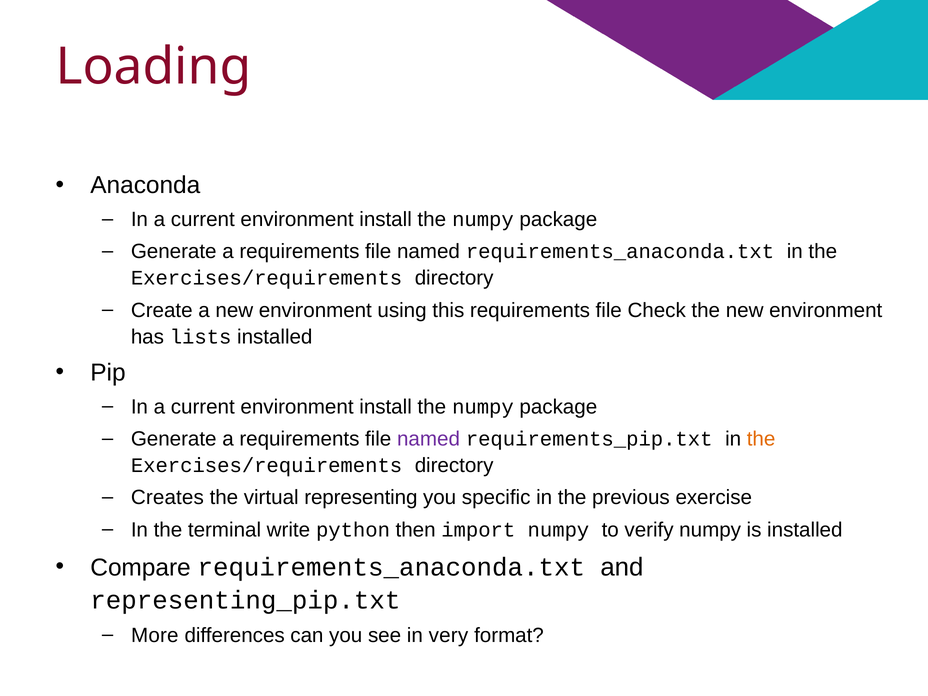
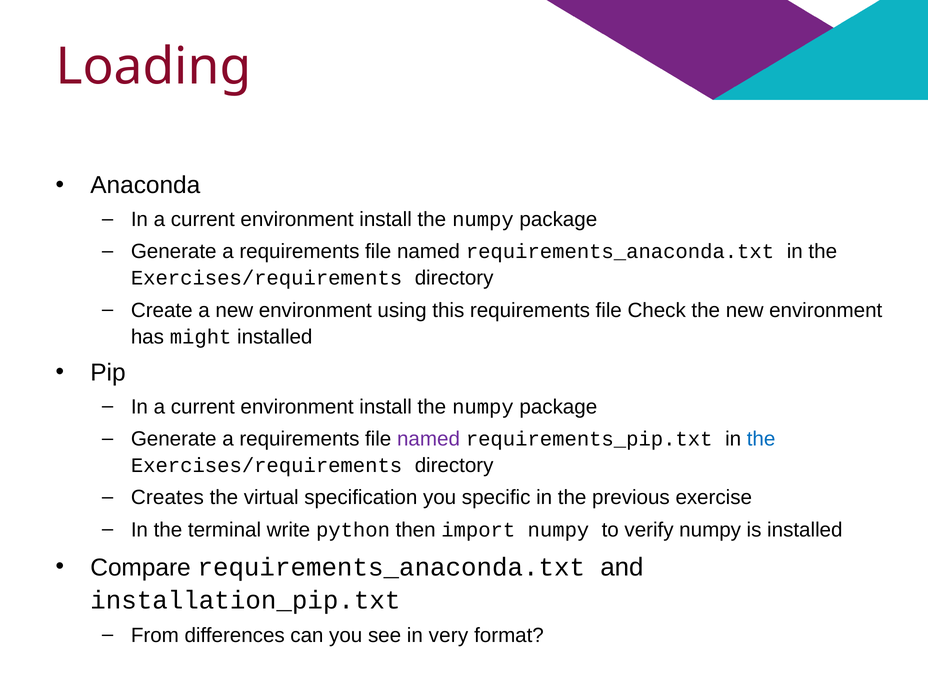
lists: lists -> might (201, 337)
the colour: orange -> blue (761, 439)
representing: representing -> specification (361, 498)
representing_pip.txt: representing_pip.txt -> installation_pip.txt (245, 600)
More: More -> From (155, 635)
